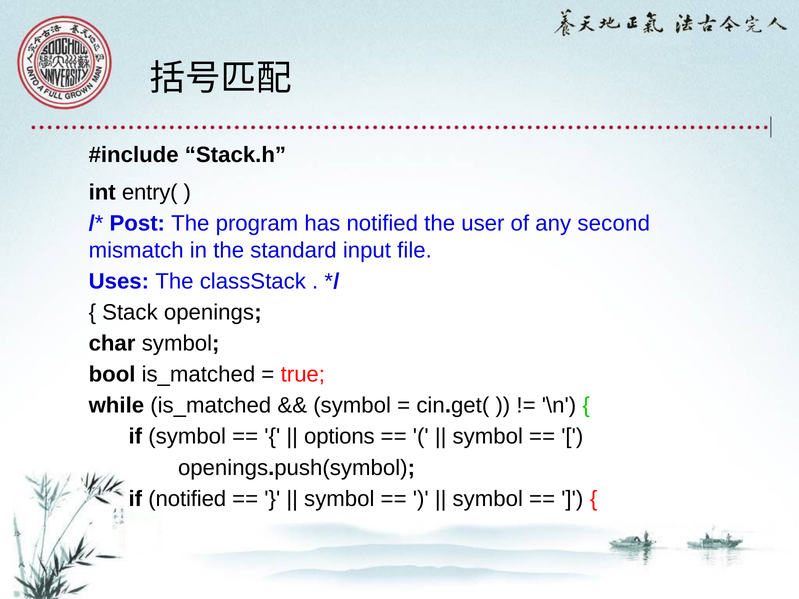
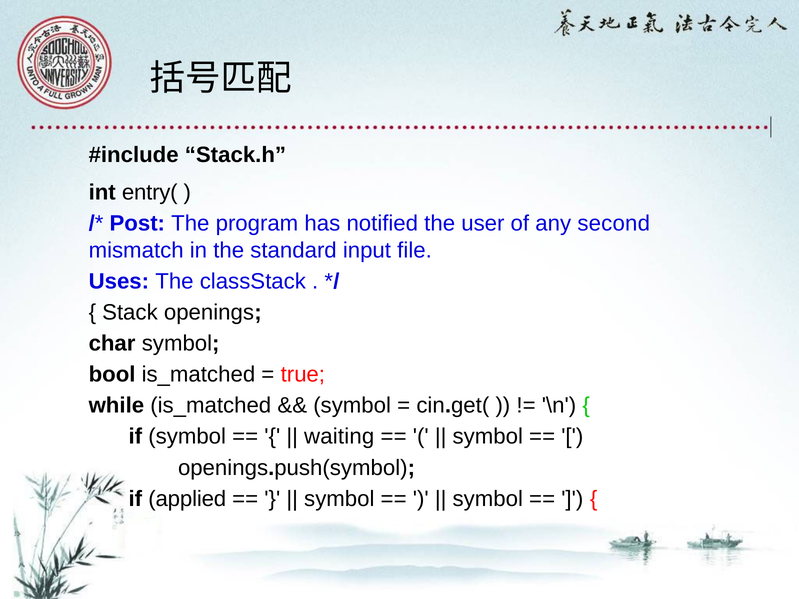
options: options -> waiting (339, 437)
if notified: notified -> applied (187, 499)
